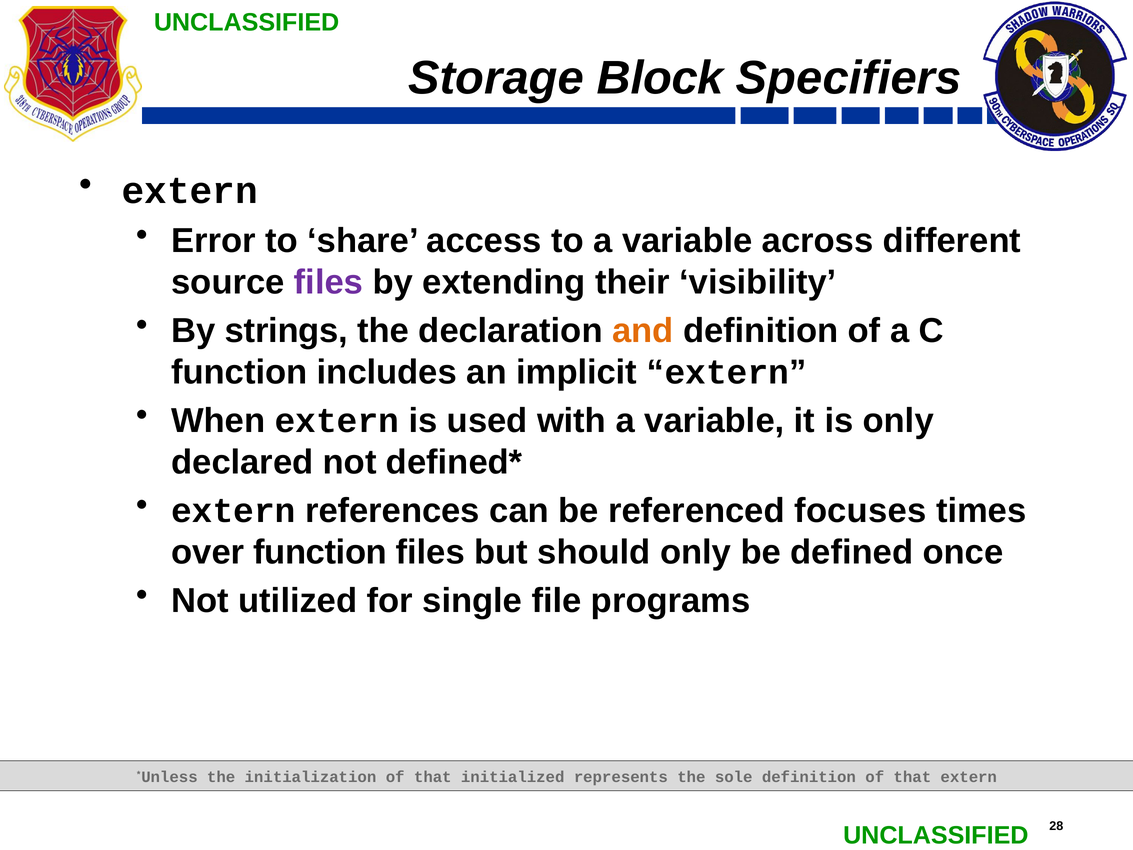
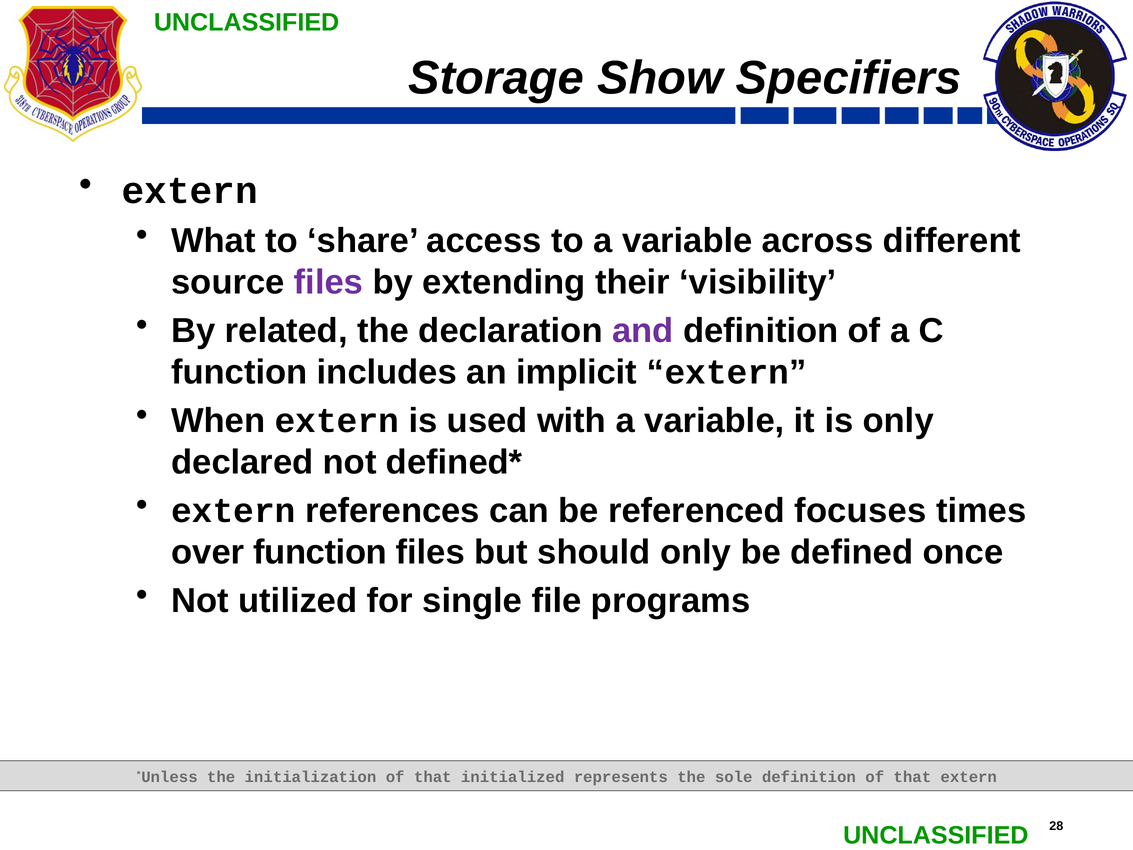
Block: Block -> Show (660, 78)
Error: Error -> What (214, 241)
strings: strings -> related (286, 331)
and colour: orange -> purple (643, 331)
